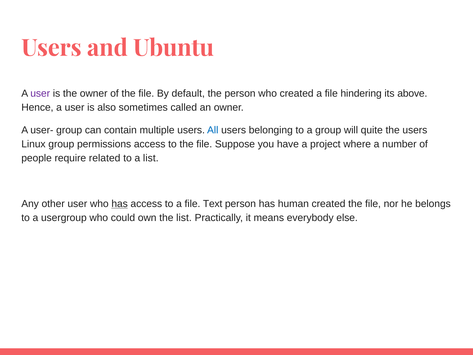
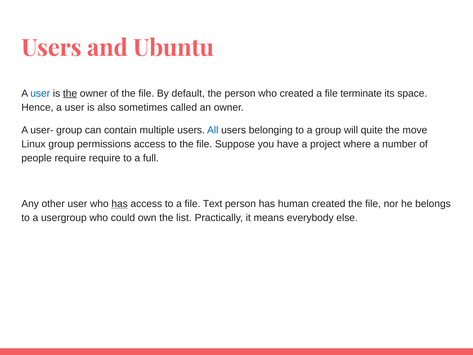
user colour: purple -> blue (40, 93)
the underline: none -> present (70, 93)
hindering: hindering -> terminate (361, 93)
above: above -> space (412, 93)
the users: users -> move (415, 130)
require related: related -> require (105, 158)
a list: list -> full (151, 158)
